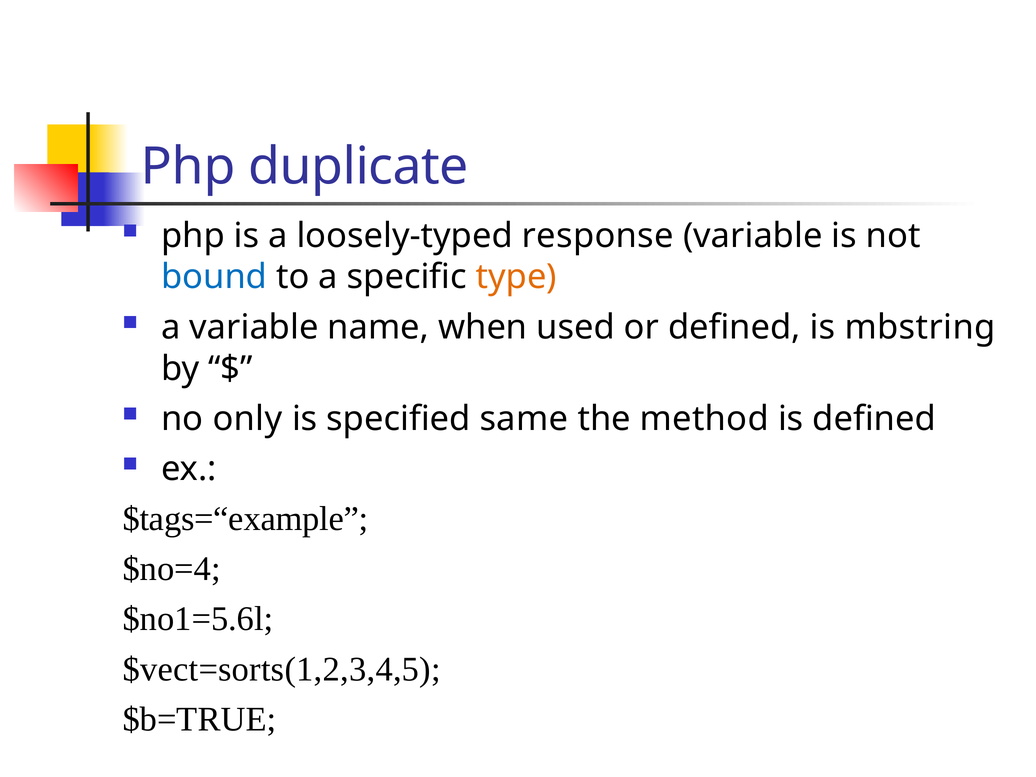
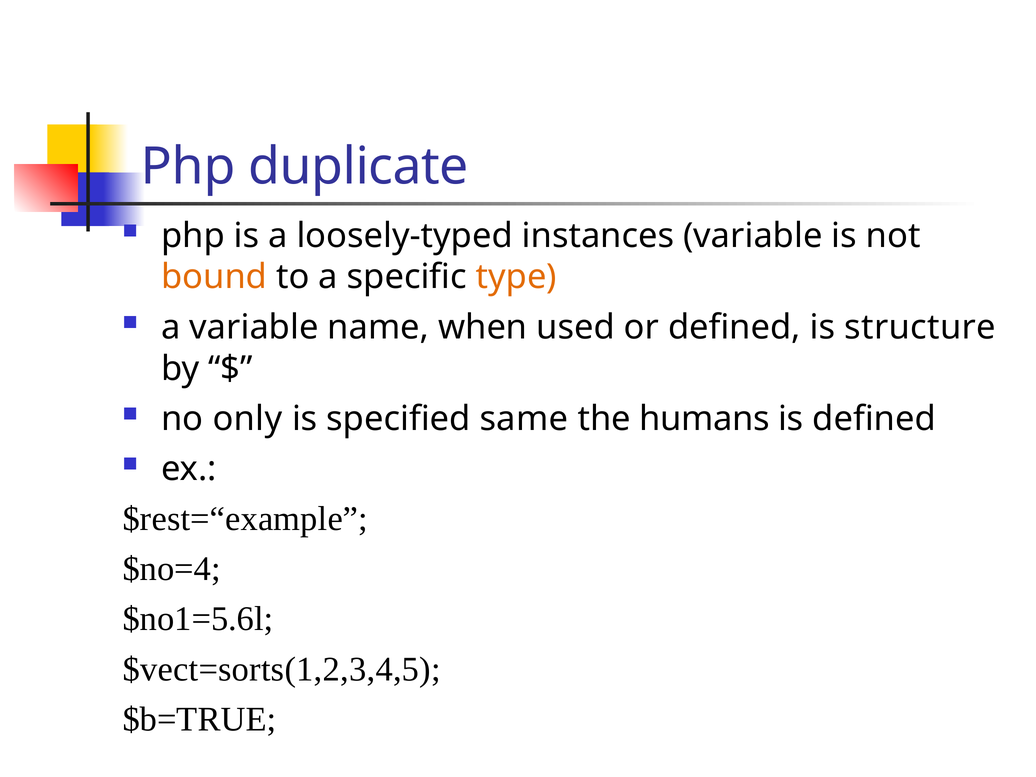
response: response -> instances (598, 236)
bound colour: blue -> orange (214, 277)
mbstring: mbstring -> structure (920, 327)
method: method -> humans (705, 419)
$tags=“example: $tags=“example -> $rest=“example (245, 519)
